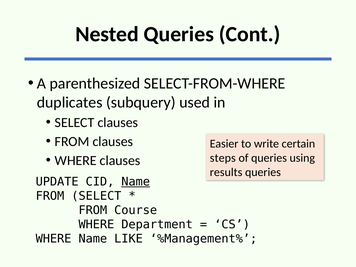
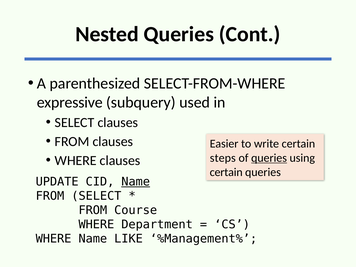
duplicates: duplicates -> expressive (70, 102)
queries underline: none -> present (269, 158)
results: results -> certain (226, 172)
